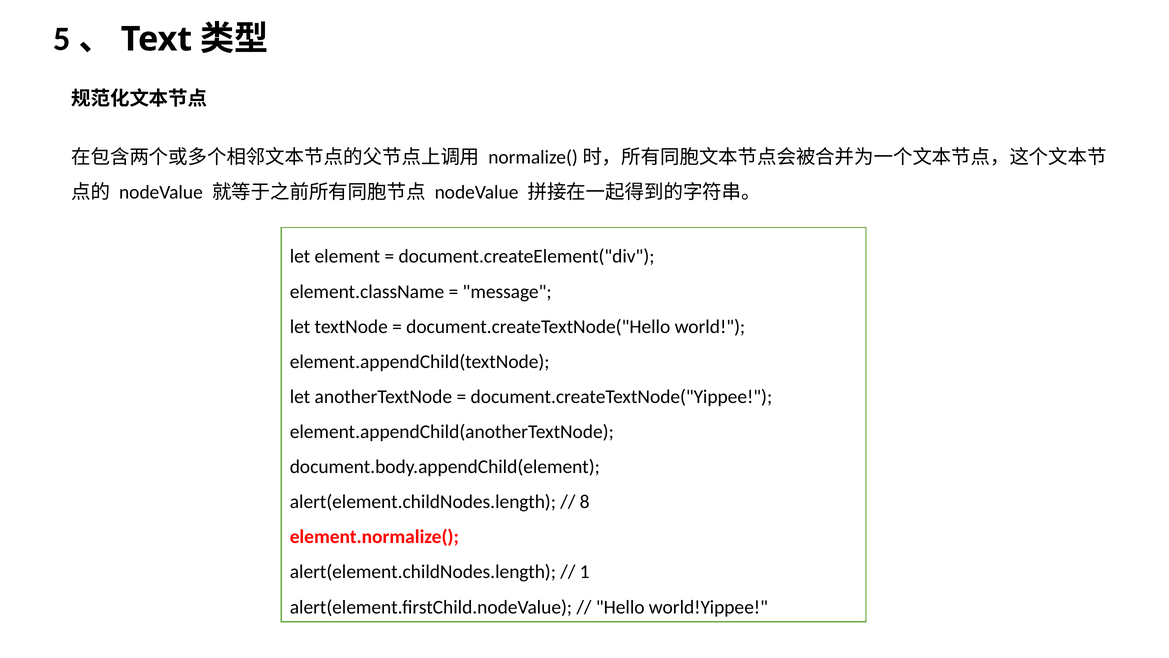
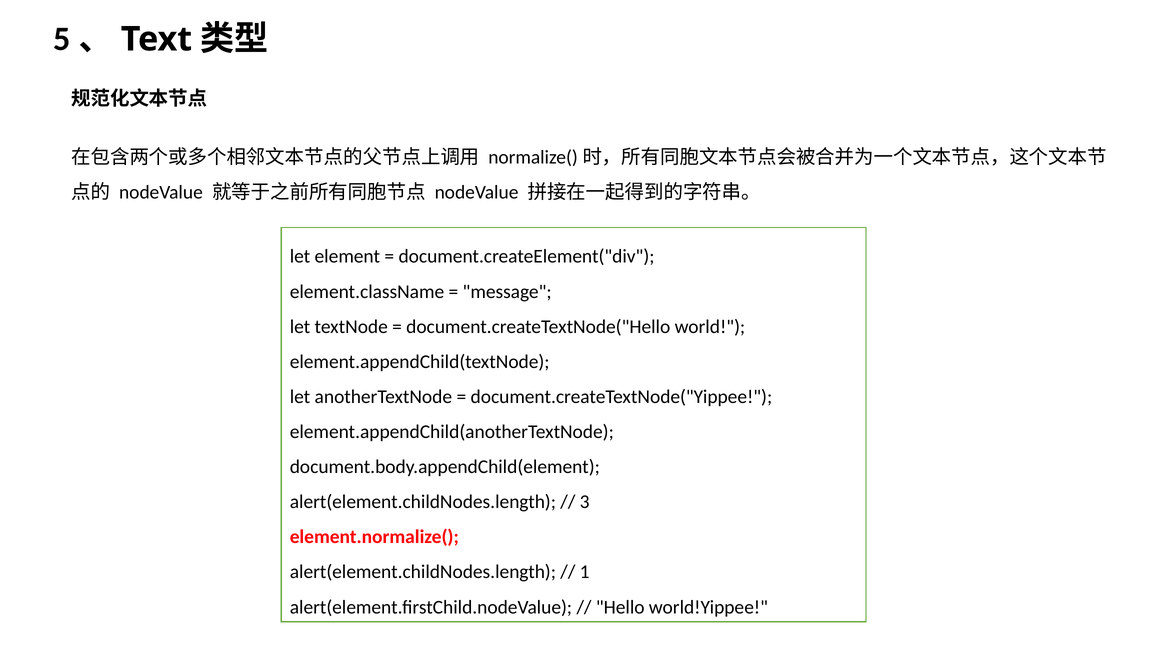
8: 8 -> 3 (585, 502)
